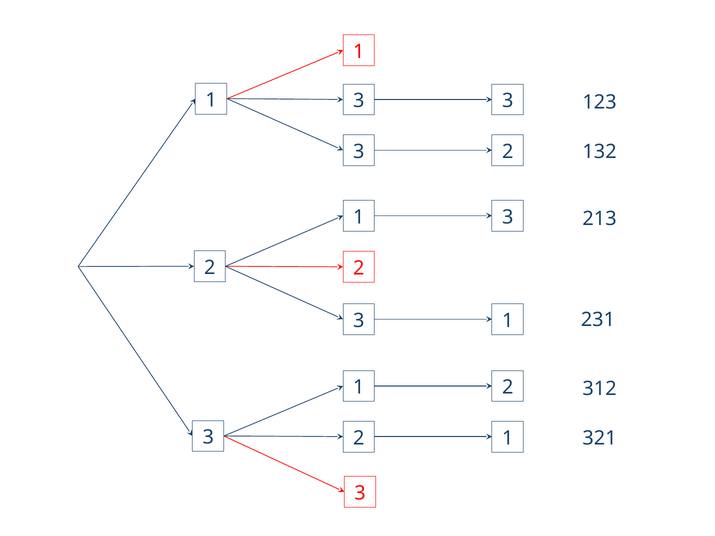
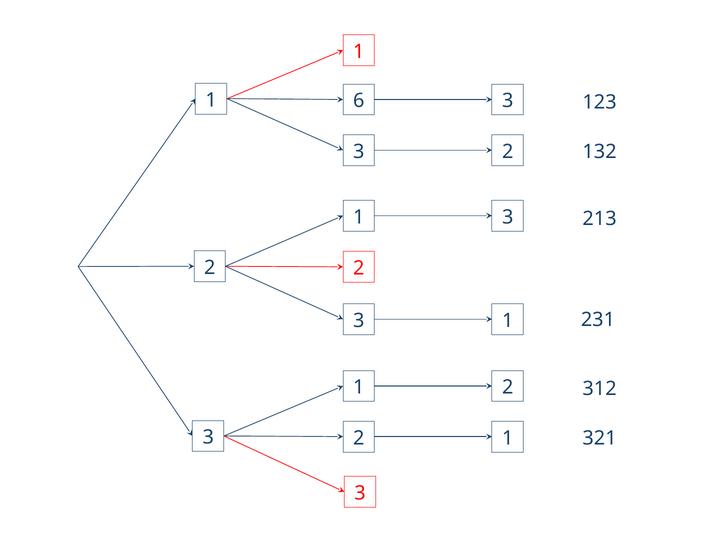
3: 3 -> 6 (359, 101)
